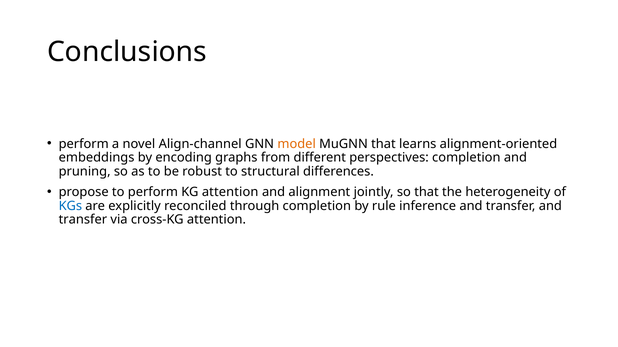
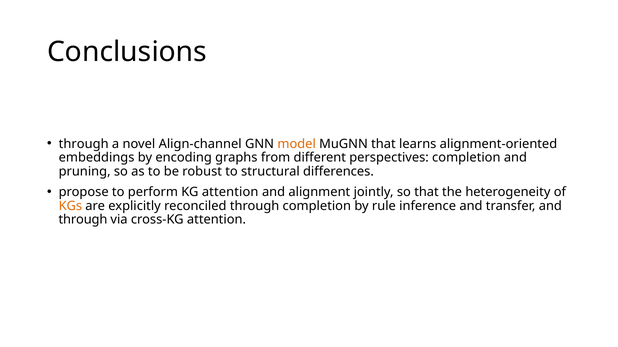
perform: perform -> through (84, 144)
KGs colour: blue -> orange (70, 206)
transfer: transfer -> through (83, 220)
